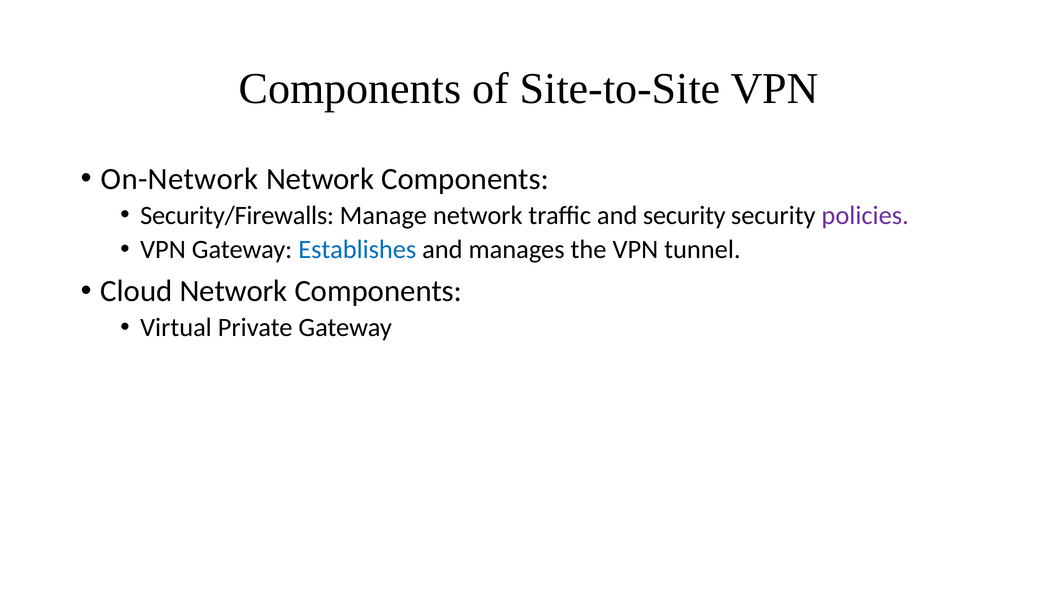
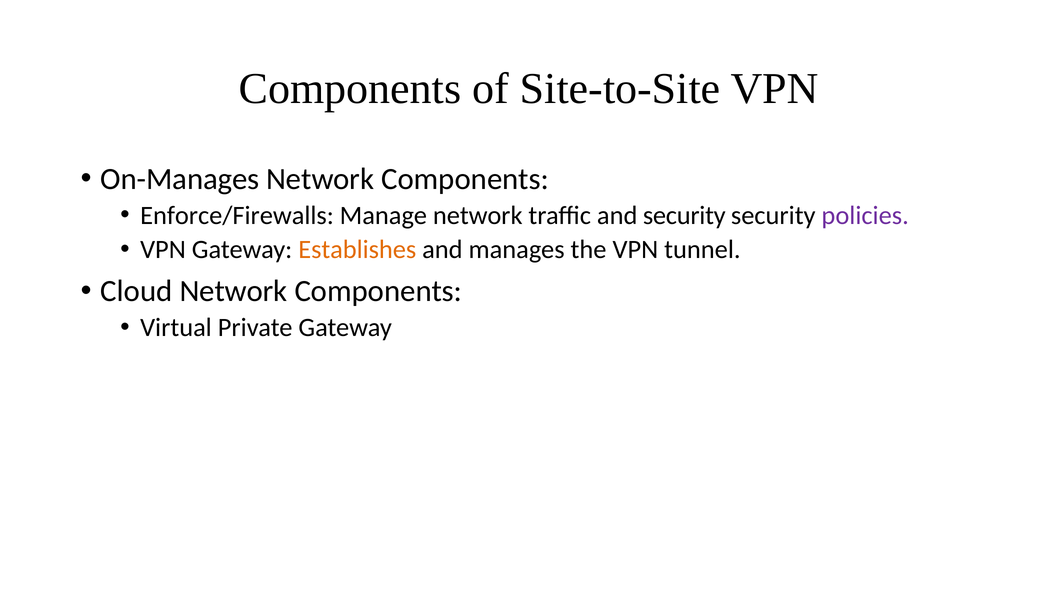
On-Network: On-Network -> On-Manages (180, 179)
Security/Firewalls: Security/Firewalls -> Enforce/Firewalls (237, 215)
Establishes colour: blue -> orange (357, 249)
